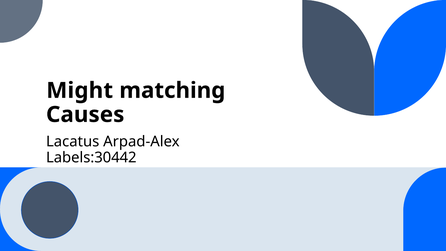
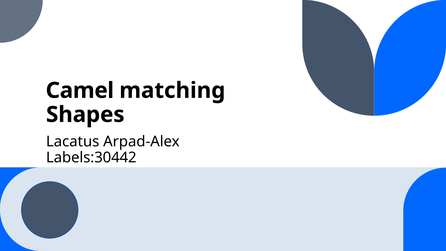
Might: Might -> Camel (80, 90)
Causes: Causes -> Shapes (85, 115)
